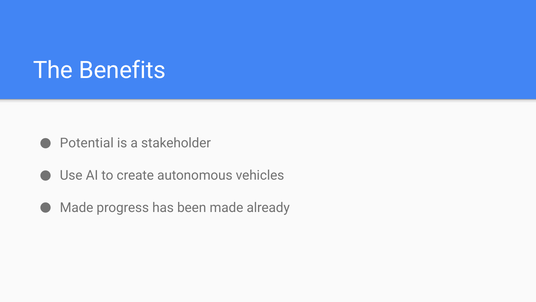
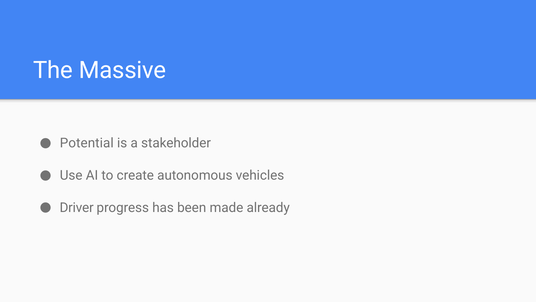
Benefits: Benefits -> Massive (122, 70)
Made: Made -> Driver (77, 207)
